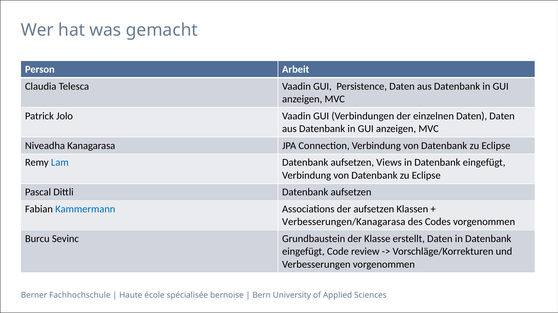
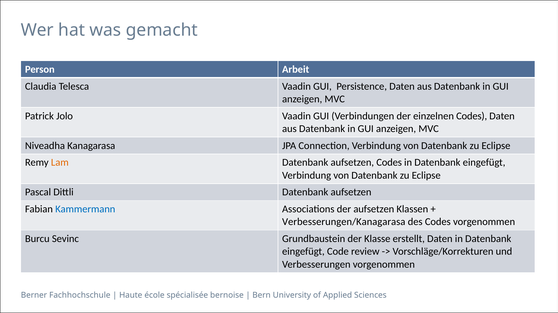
einzelnen Daten: Daten -> Codes (472, 116)
Lam colour: blue -> orange (60, 163)
aufsetzen Views: Views -> Codes (389, 163)
